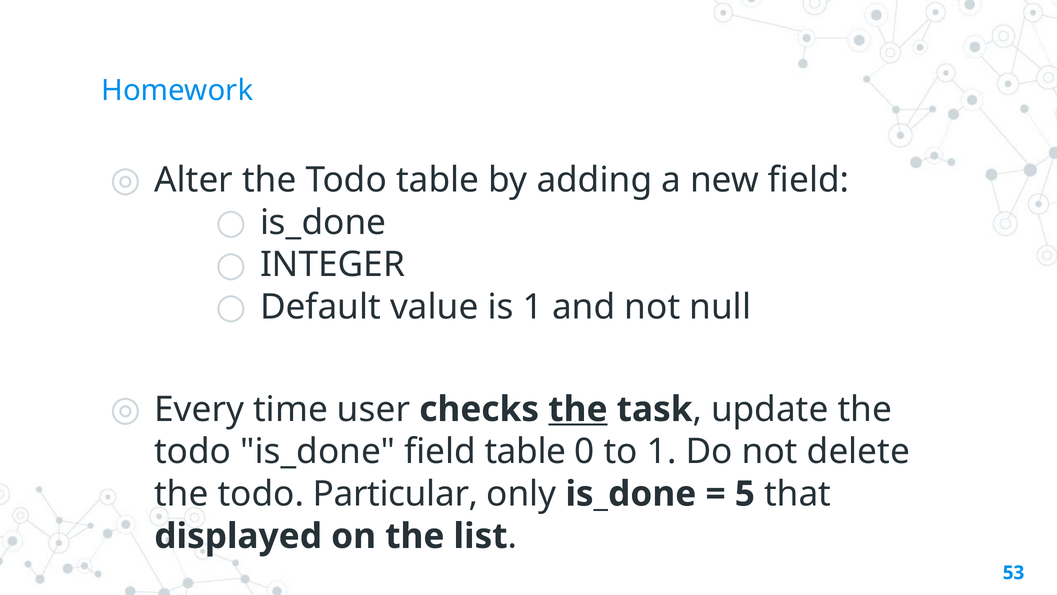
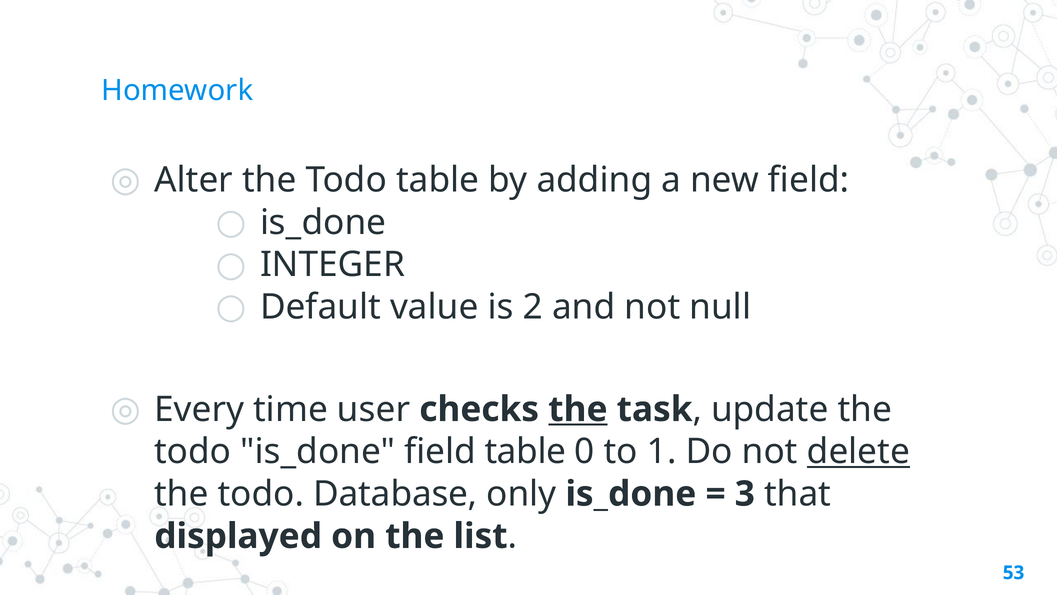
is 1: 1 -> 2 (533, 307)
delete underline: none -> present (858, 451)
Particular: Particular -> Database (395, 494)
5: 5 -> 3 (745, 494)
